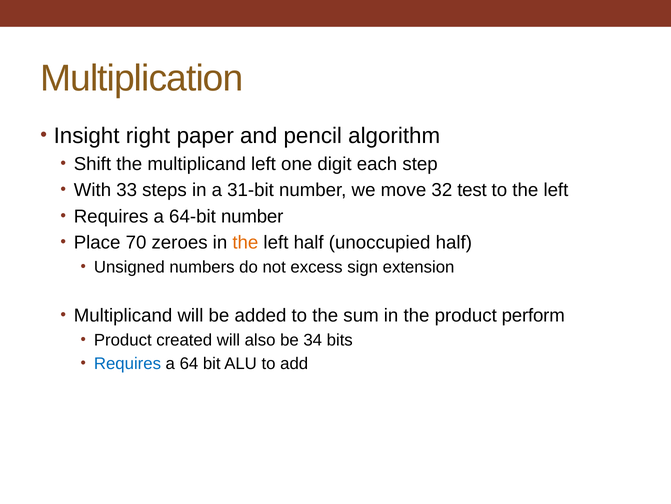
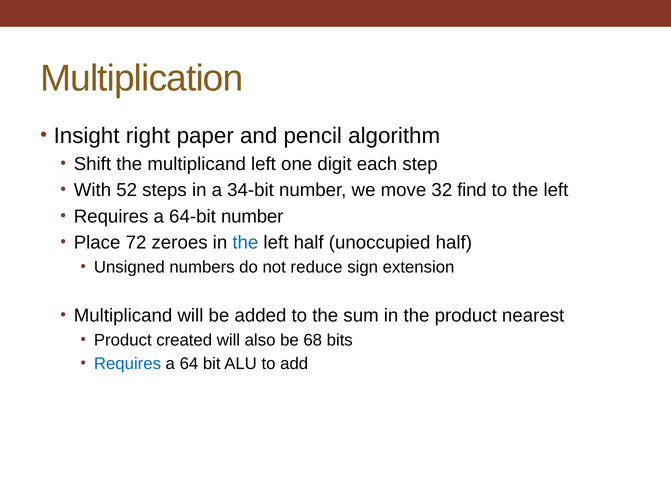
33: 33 -> 52 (127, 190)
31-bit: 31-bit -> 34-bit (251, 190)
test: test -> find (472, 190)
70: 70 -> 72 (136, 242)
the colour: orange -> blue (245, 242)
excess: excess -> reduce (316, 267)
perform: perform -> nearest (533, 315)
34: 34 -> 68 (313, 340)
